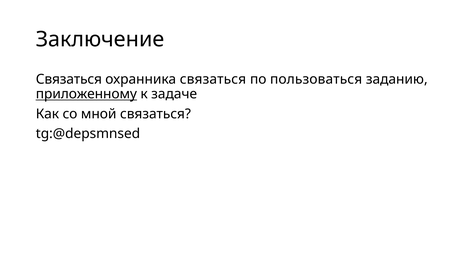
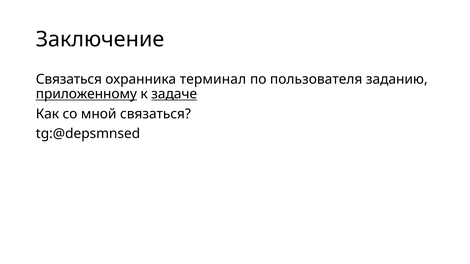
охранника связаться: связаться -> терминал (213, 79)
пользоваться: пользоваться -> пользователя (316, 79)
задаче underline: none -> present (174, 94)
